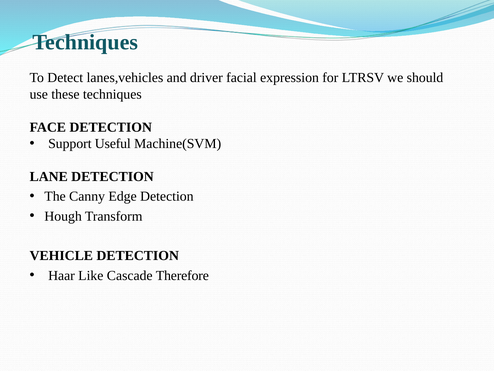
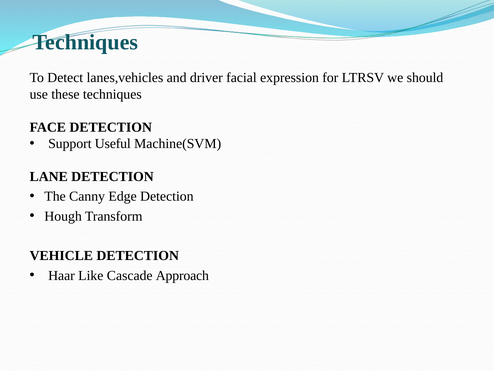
Therefore: Therefore -> Approach (182, 275)
